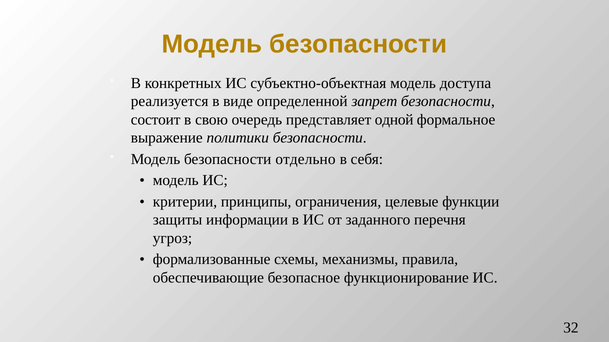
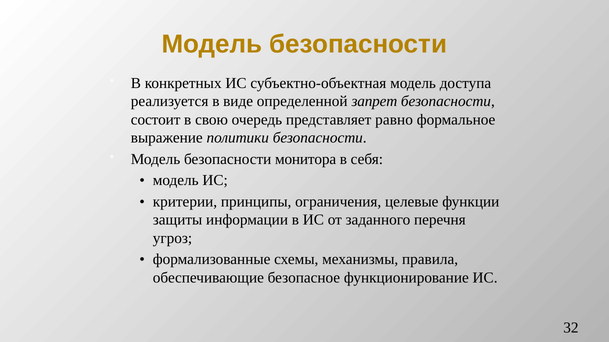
одной: одной -> равно (394, 120)
отдельно: отдельно -> монитора (306, 159)
